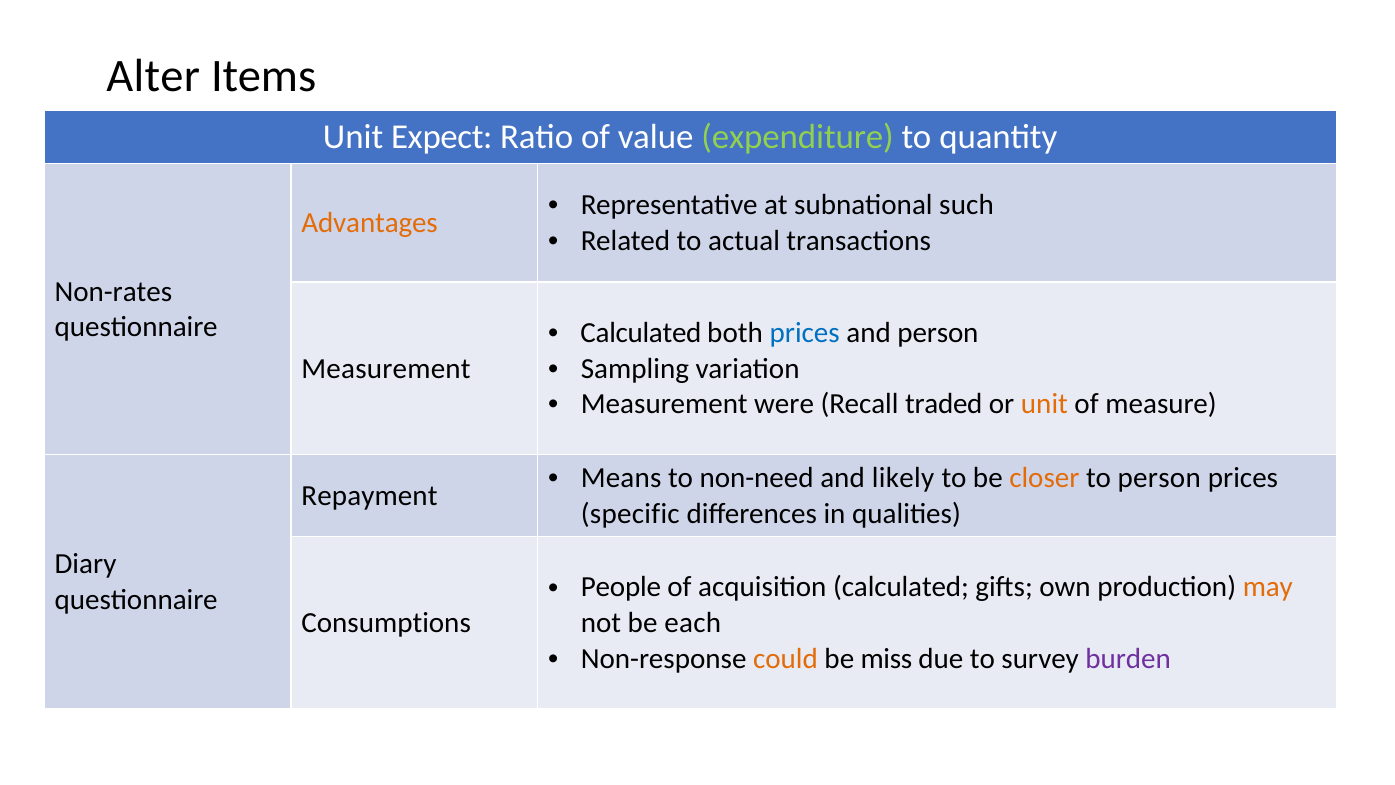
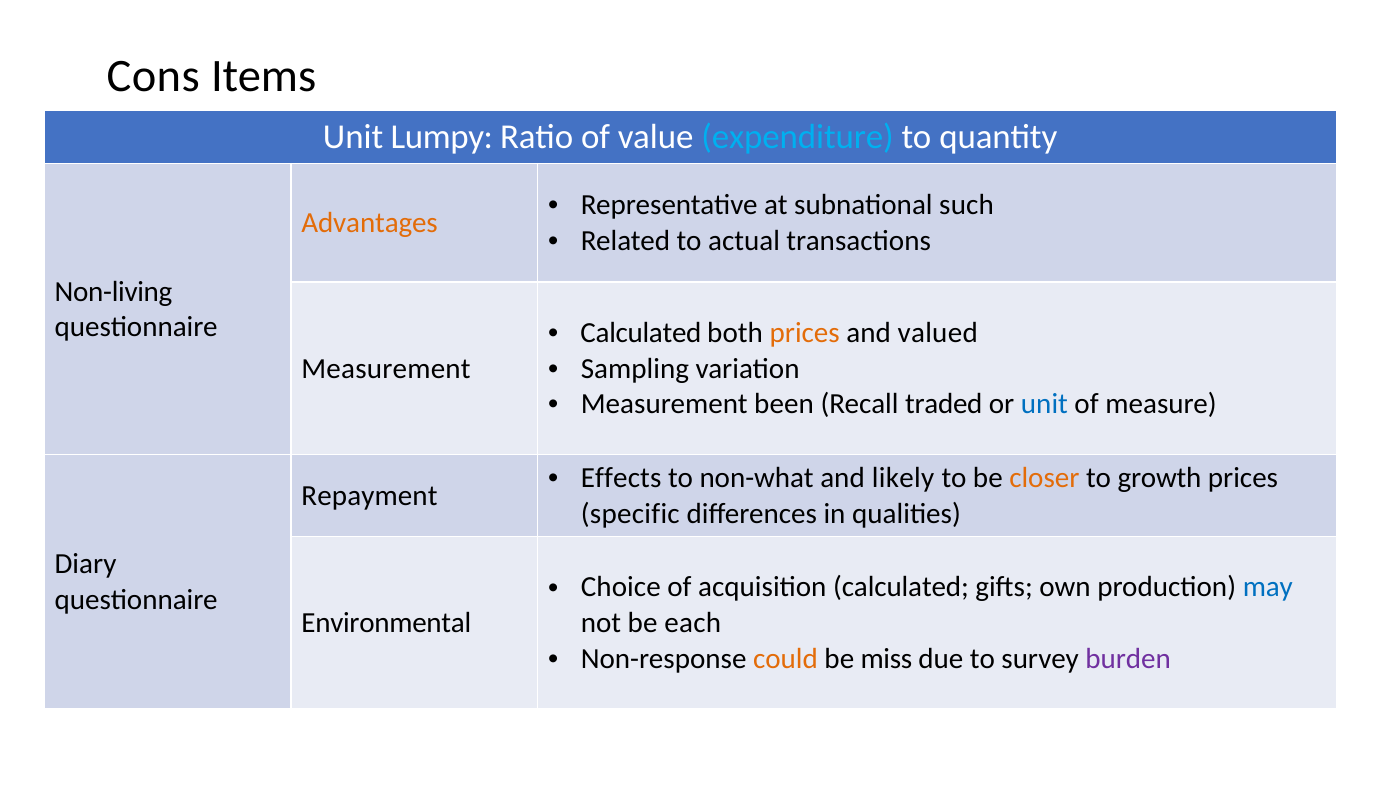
Alter: Alter -> Cons (153, 76)
Expect: Expect -> Lumpy (442, 137)
expenditure colour: light green -> light blue (798, 137)
Non-rates: Non-rates -> Non-living (114, 292)
prices colour: blue -> orange (805, 333)
and person: person -> valued (938, 333)
were: were -> been (784, 404)
unit colour: orange -> blue (1044, 404)
Means: Means -> Effects (621, 478)
non-need: non-need -> non-what (757, 478)
to person: person -> growth (1159, 478)
People: People -> Choice (621, 587)
may colour: orange -> blue (1268, 587)
Consumptions: Consumptions -> Environmental (386, 623)
